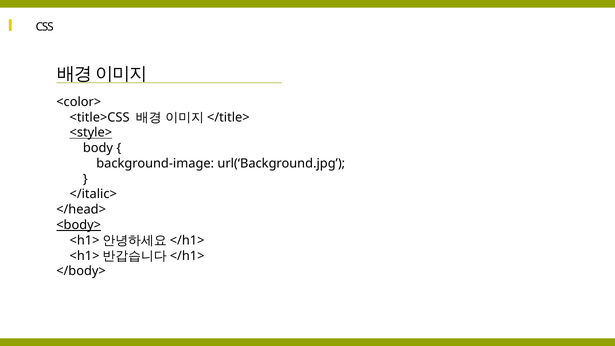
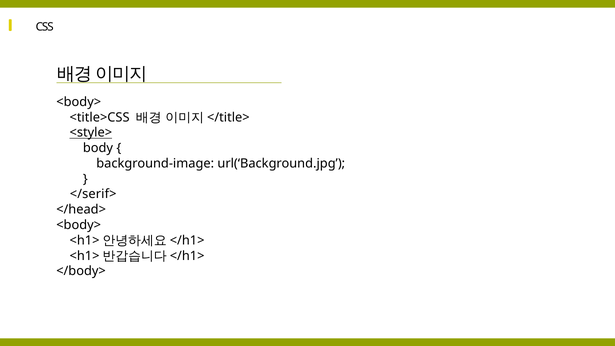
<color>: <color> -> <body> (79, 102)
</italic>: </italic> -> </serif> (93, 194)
<body> underline: present -> none (79, 225)
